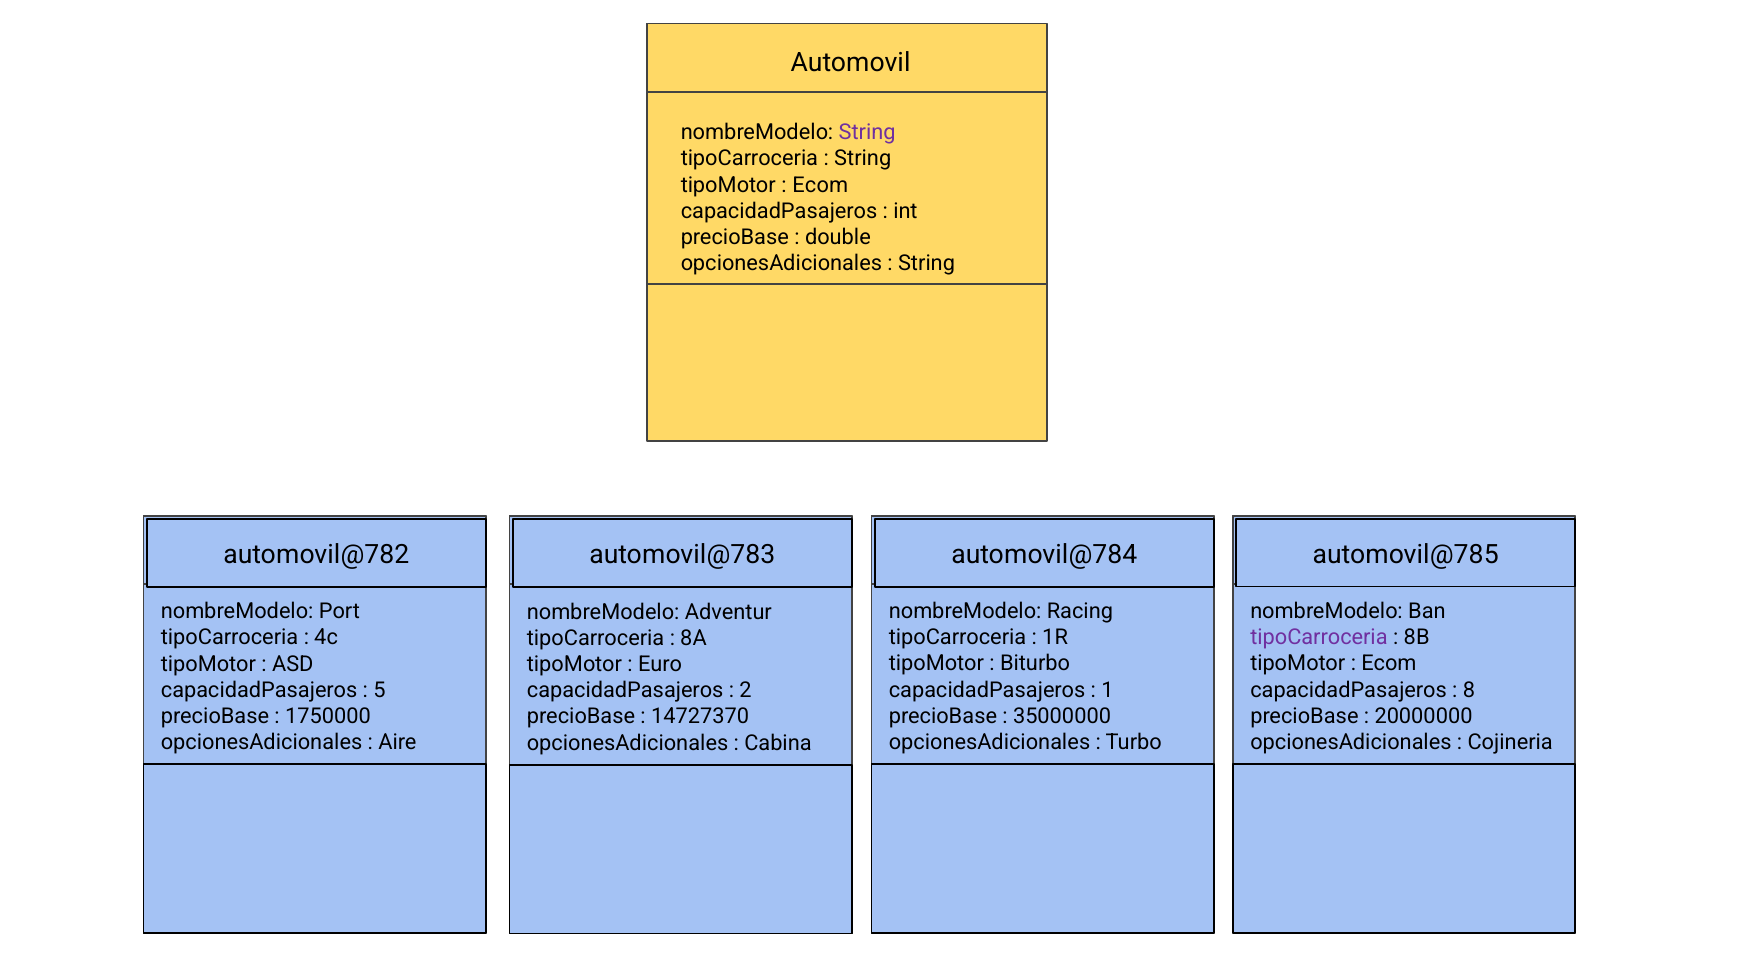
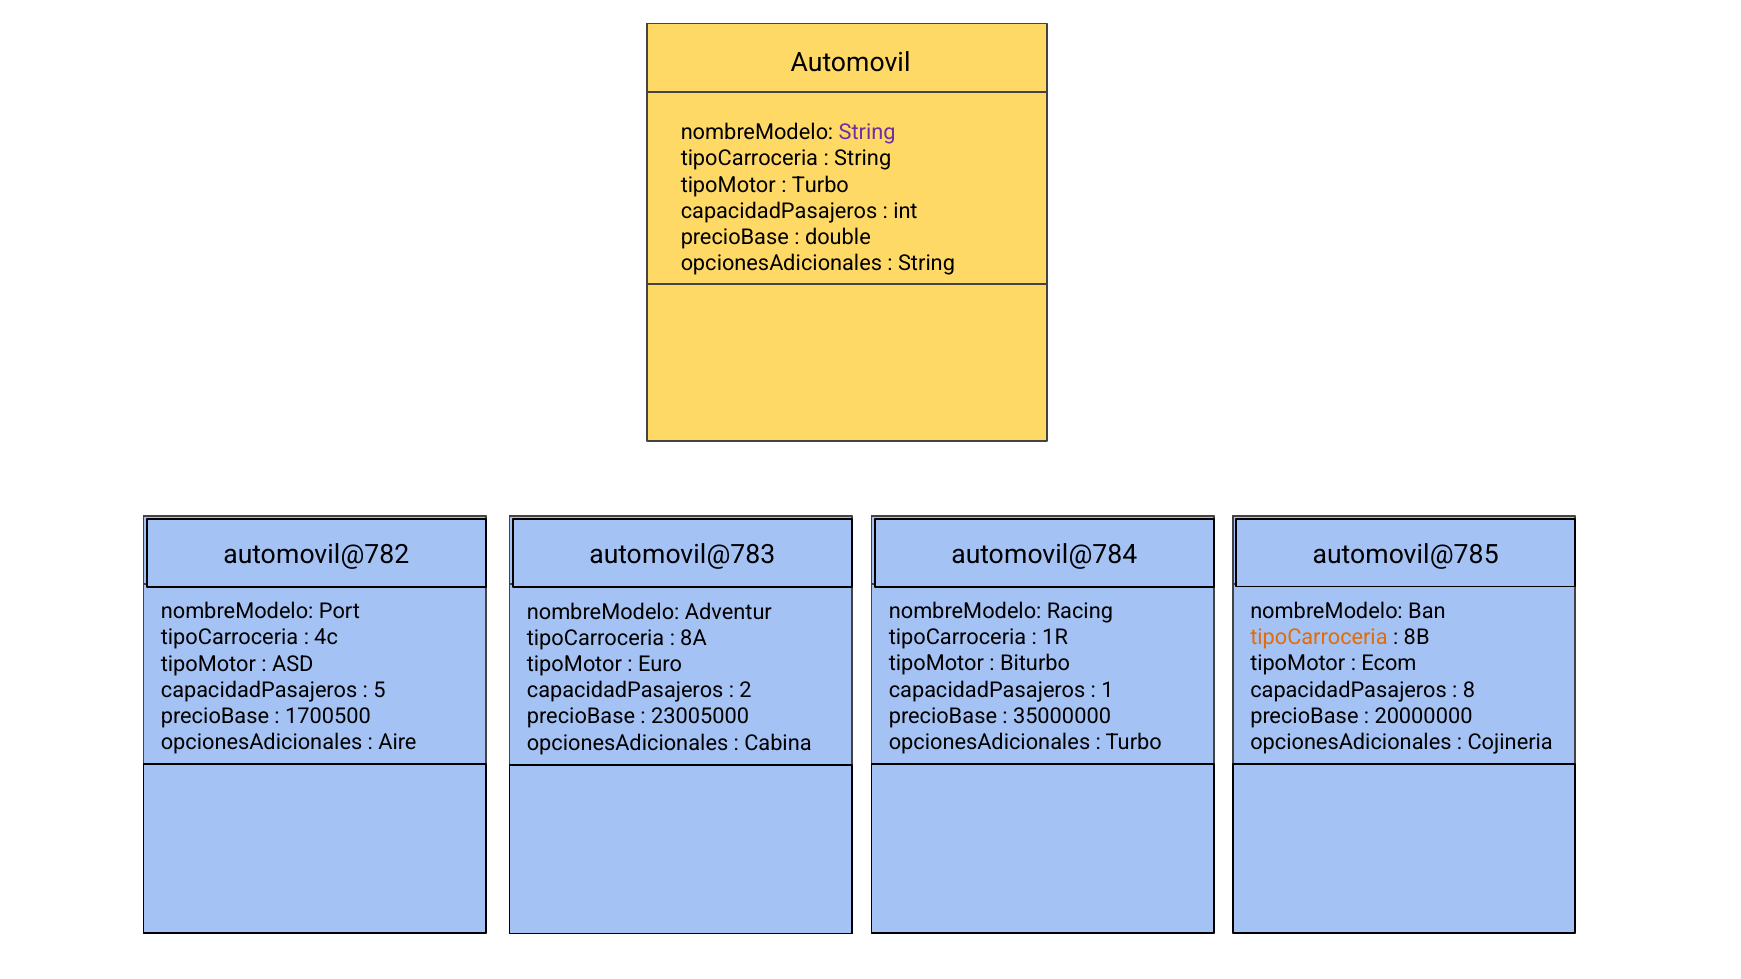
Ecom: Ecom -> Turbo (820, 185)
tipoCarroceria colour: purple -> orange (1319, 638)
1750000: 1750000 -> 1700500 (328, 716)
14727370: 14727370 -> 23005000 (700, 717)
